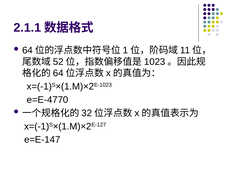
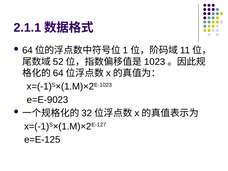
e=E-4770: e=E-4770 -> e=E-9023 (48, 100)
e=E-147: e=E-147 -> e=E-125 (42, 140)
